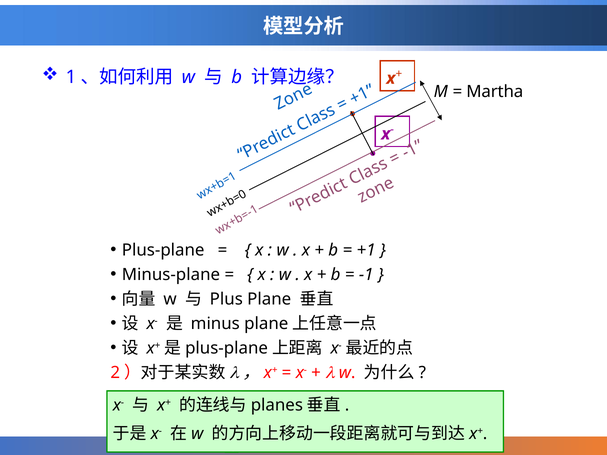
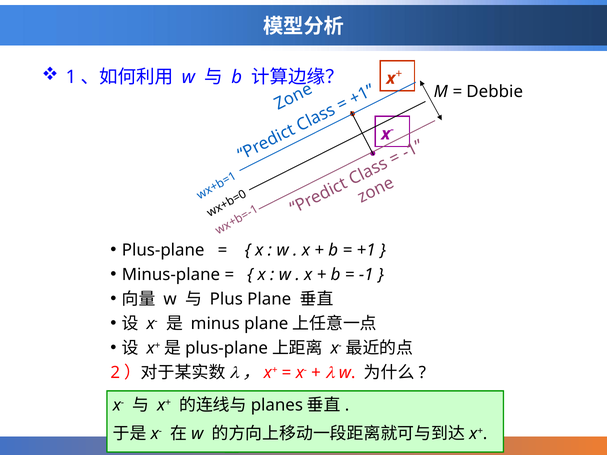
Martha: Martha -> Debbie (495, 92)
